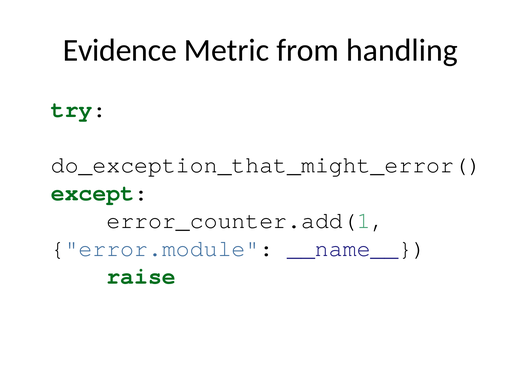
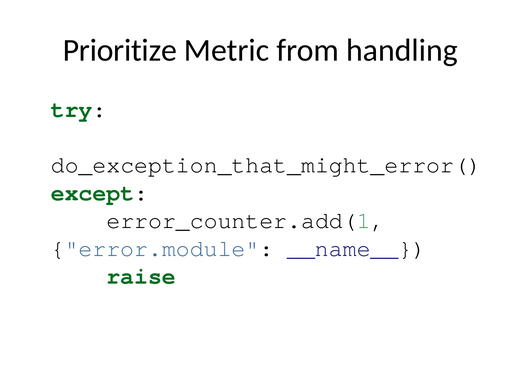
Evidence: Evidence -> Prioritize (120, 50)
